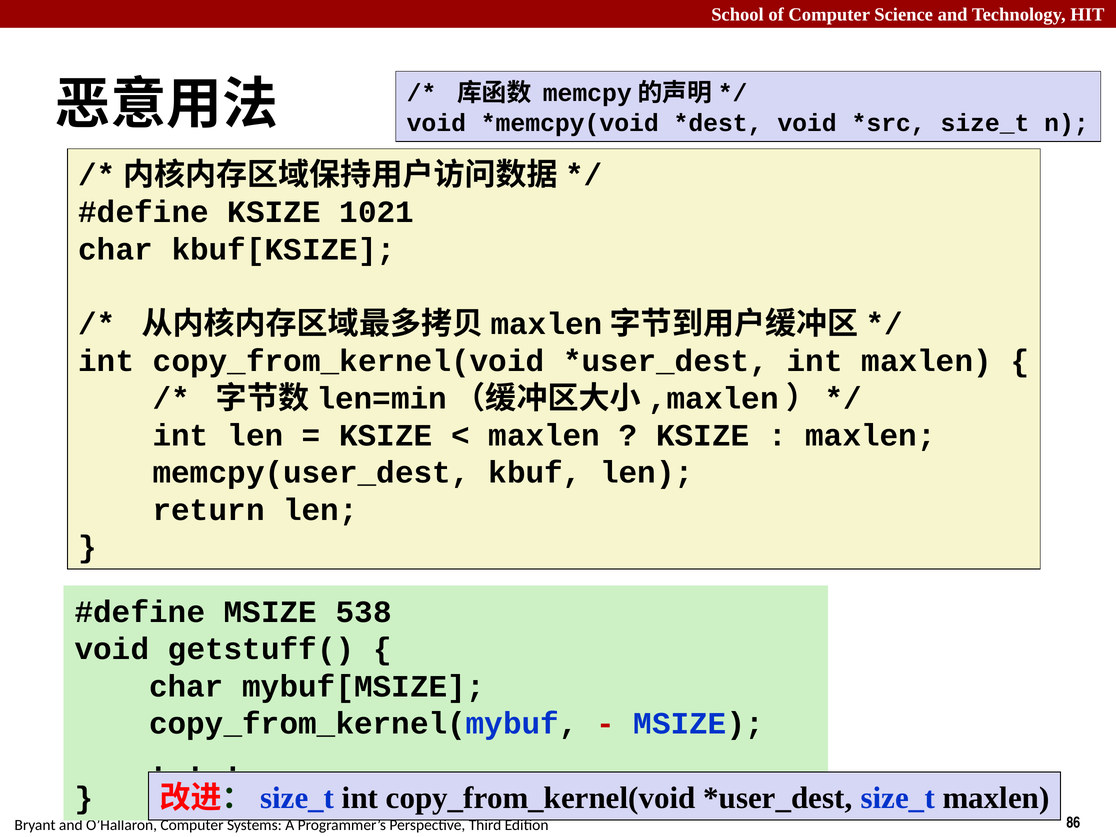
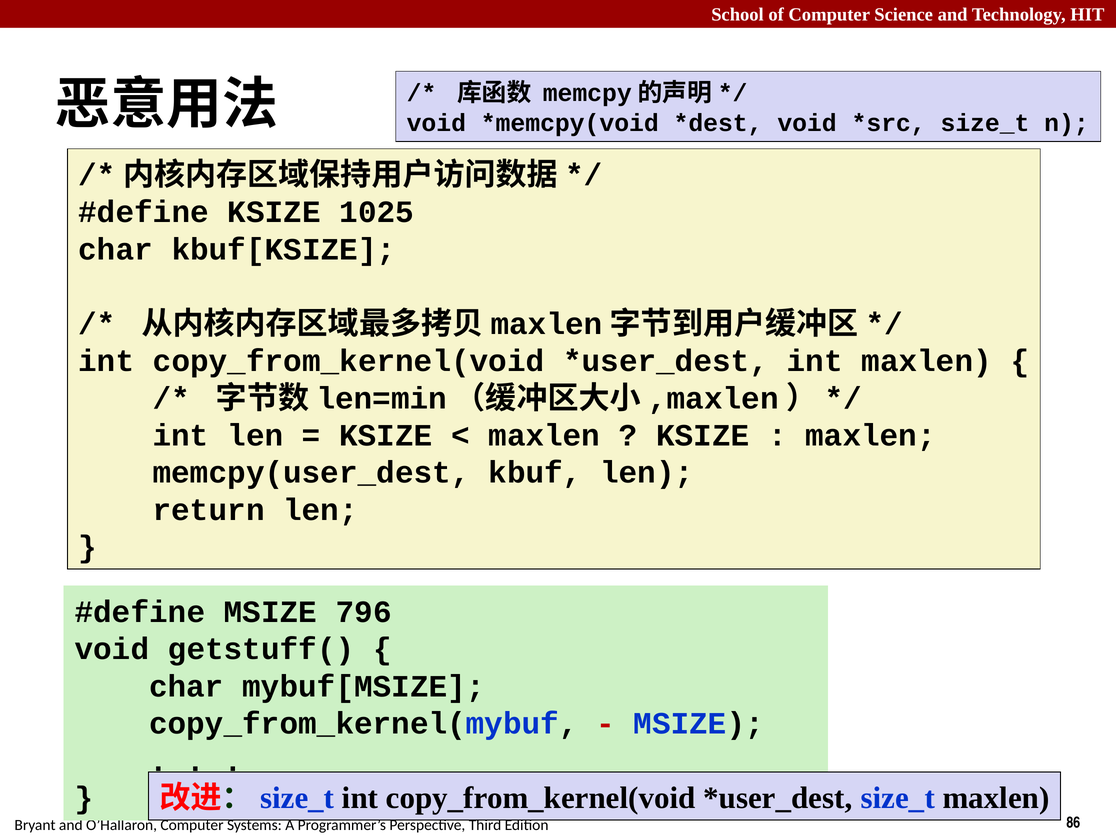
1021: 1021 -> 1025 (377, 212)
538: 538 -> 796 (364, 612)
